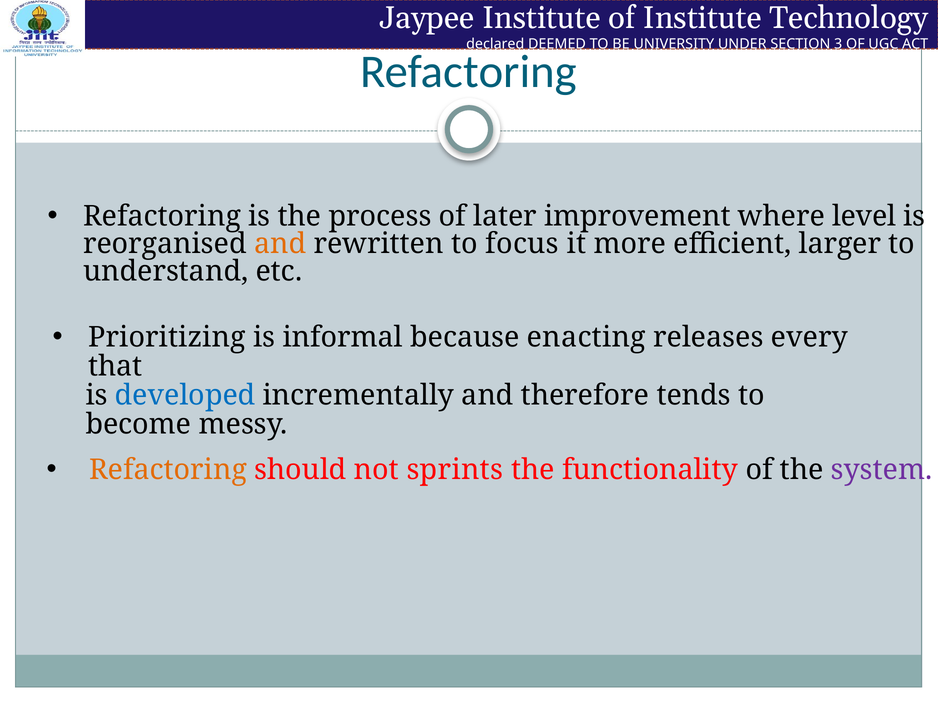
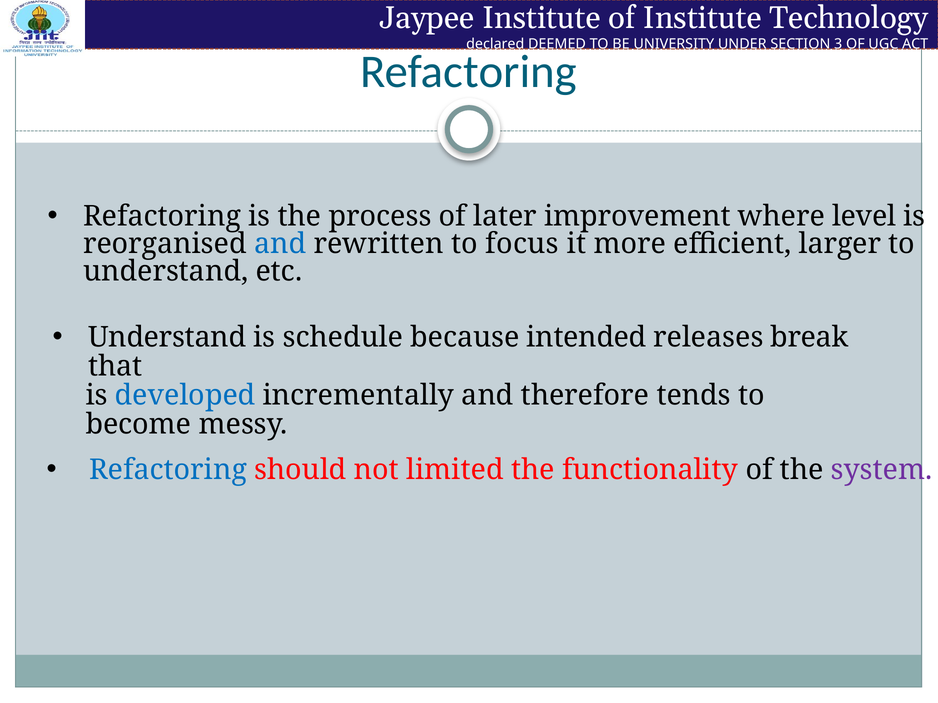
and colour: orange -> blue (280, 244)
Prioritizing: Prioritizing -> Understand (167, 337)
informal: informal -> schedule (343, 337)
enacting: enacting -> intended (587, 337)
every: every -> break (809, 337)
Refactoring colour: orange -> blue (168, 470)
sprints: sprints -> limited (455, 470)
